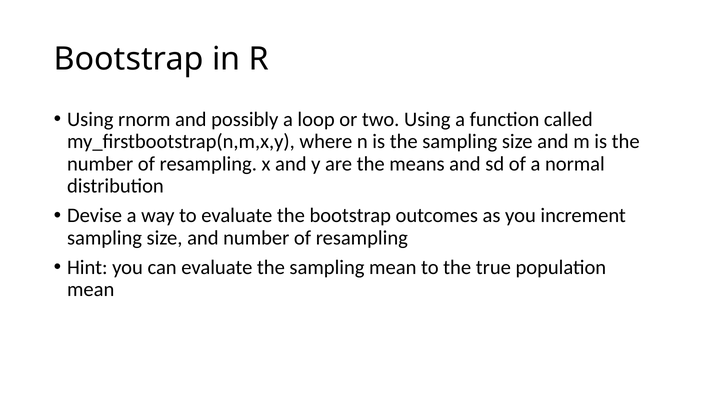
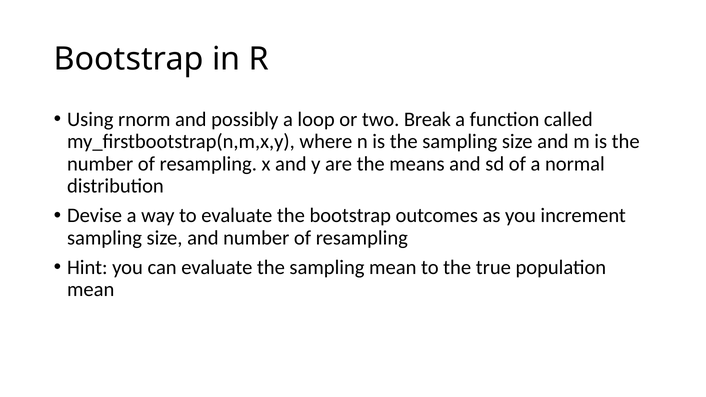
two Using: Using -> Break (427, 119)
